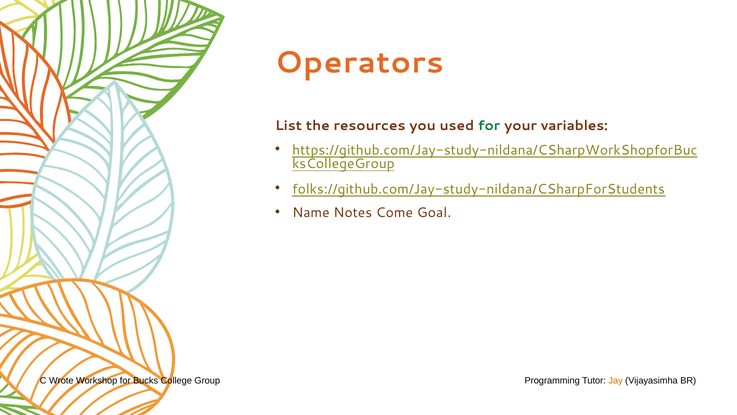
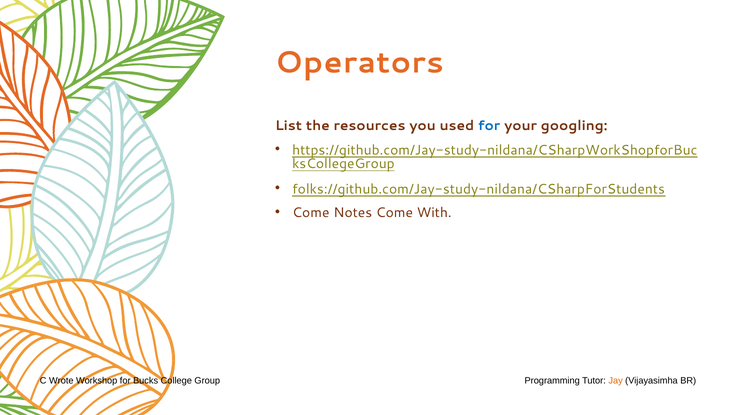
for colour: green -> blue (489, 125)
variables: variables -> googling (574, 125)
Name: Name -> Come (311, 212)
Goal: Goal -> With (434, 212)
